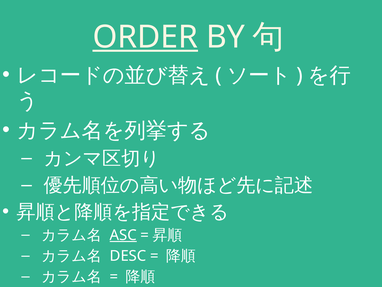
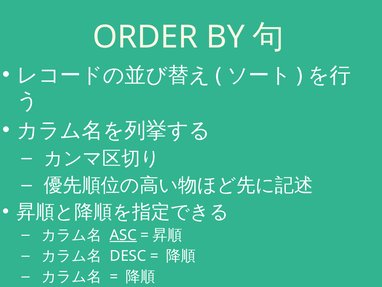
ORDER underline: present -> none (145, 37)
